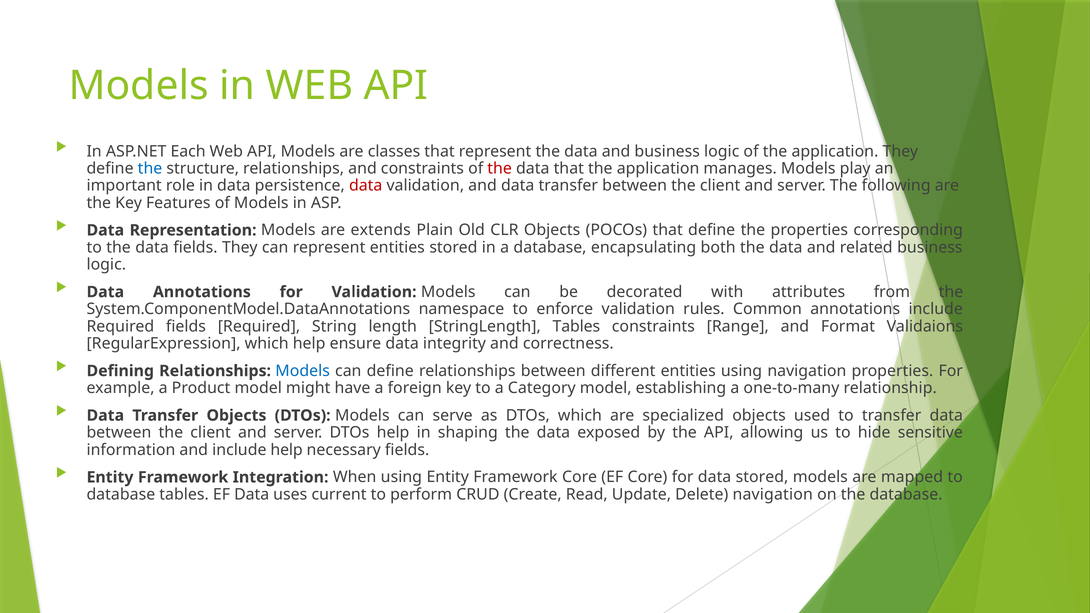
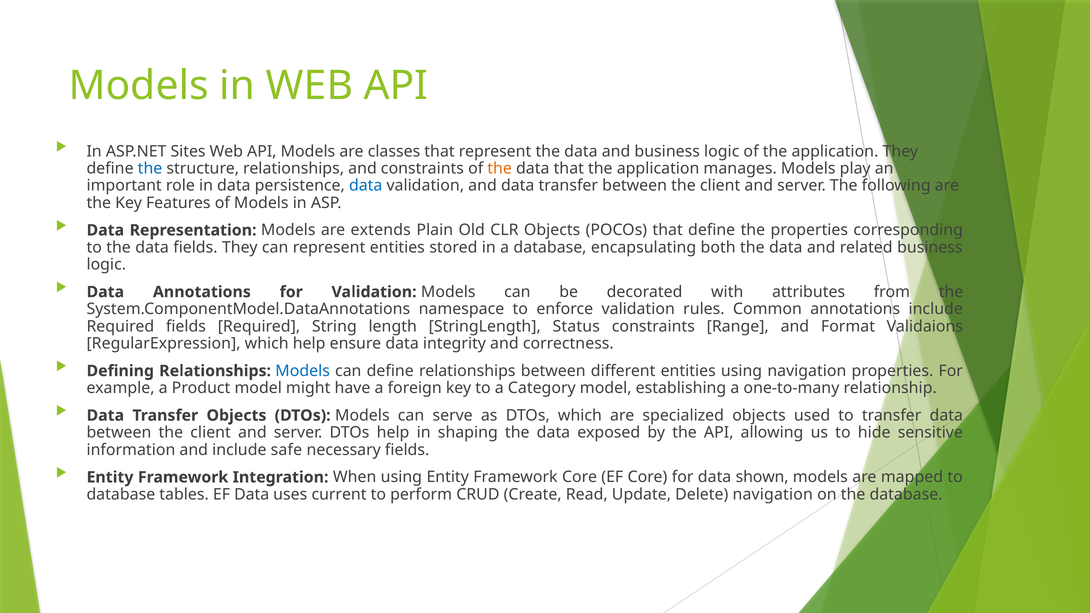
Each: Each -> Sites (188, 151)
the colour: red -> orange (500, 169)
data colour: red -> blue (366, 186)
StringLength Tables: Tables -> Status (576, 326)
include help: help -> safe (286, 450)
data stored: stored -> shown (762, 477)
